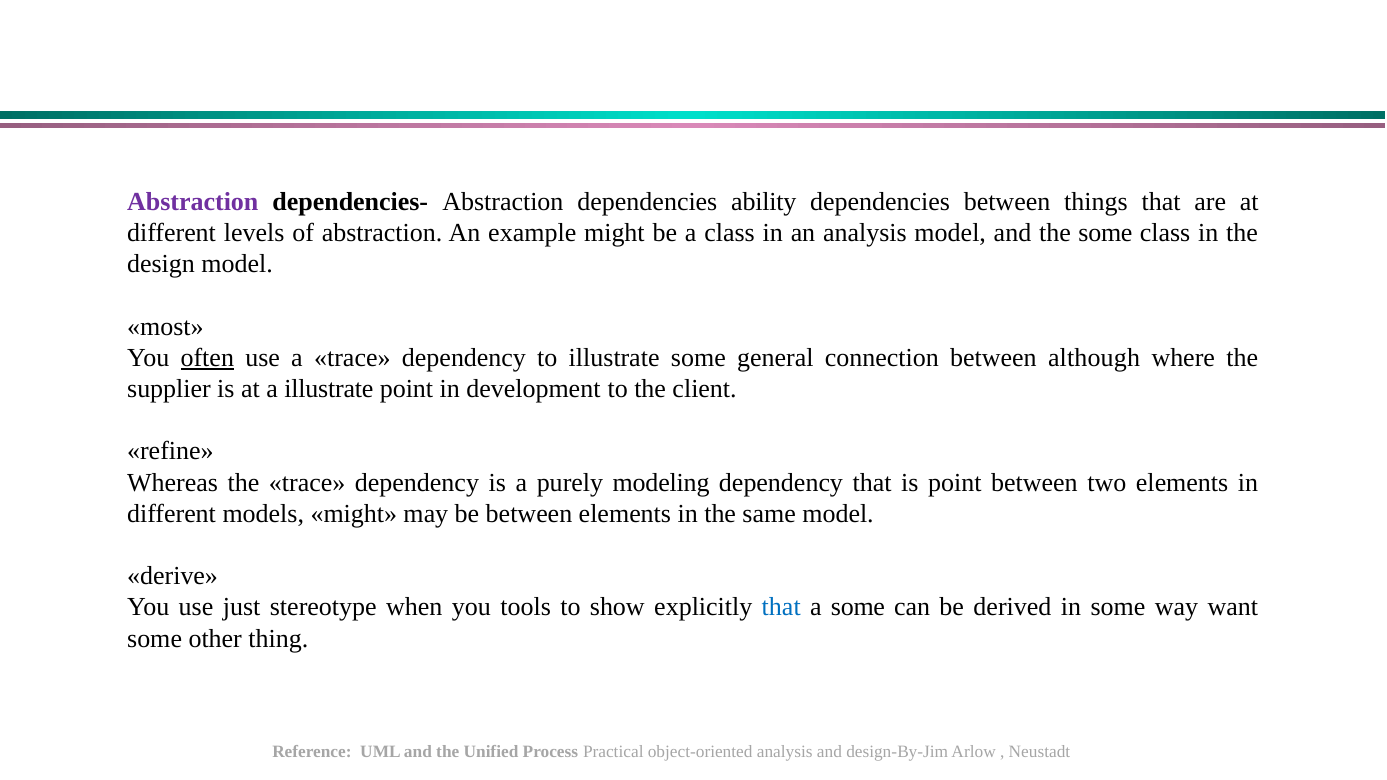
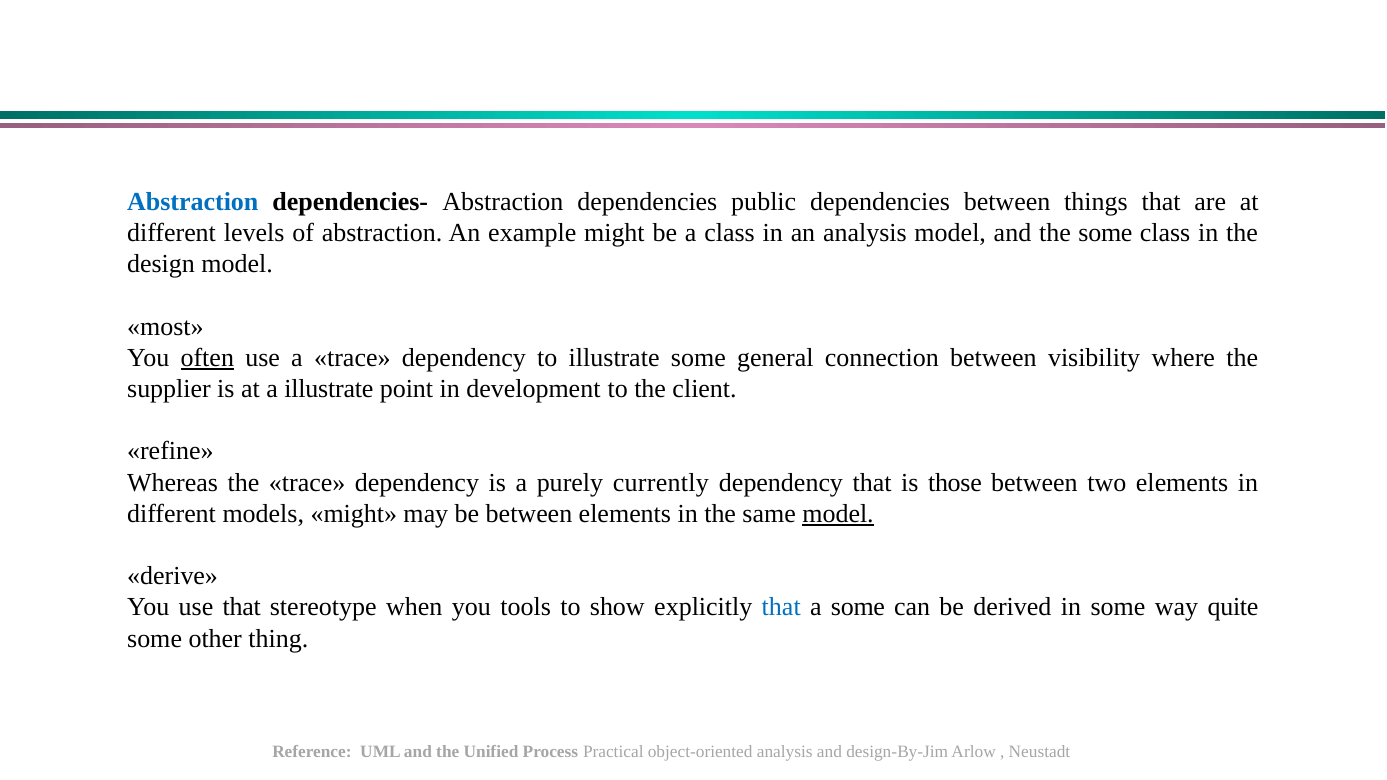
Abstraction colour: purple -> blue (193, 202)
ability: ability -> public (764, 202)
although: although -> visibility (1094, 358)
modeling: modeling -> currently (661, 483)
is point: point -> those (955, 483)
model underline: none -> present (838, 514)
use just: just -> that (242, 608)
want: want -> quite (1233, 608)
